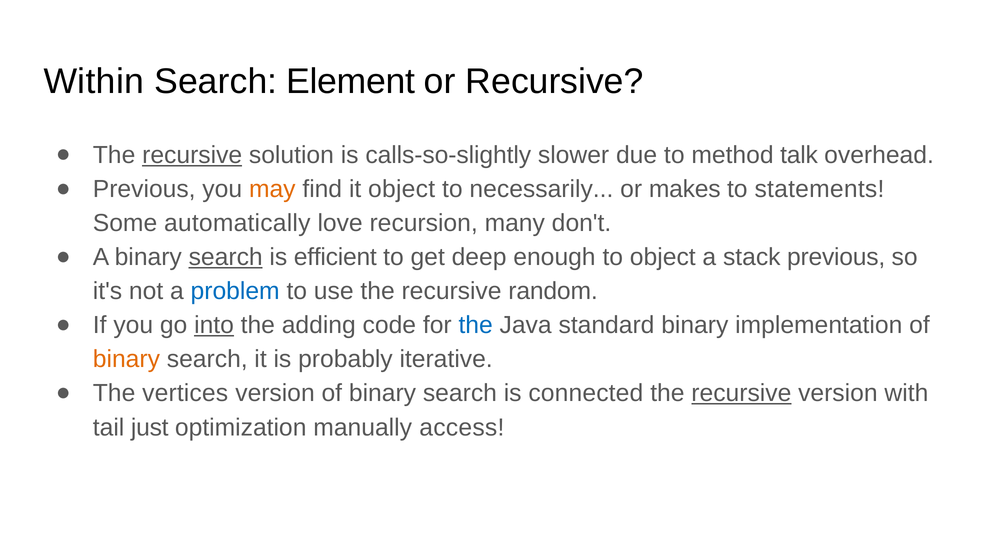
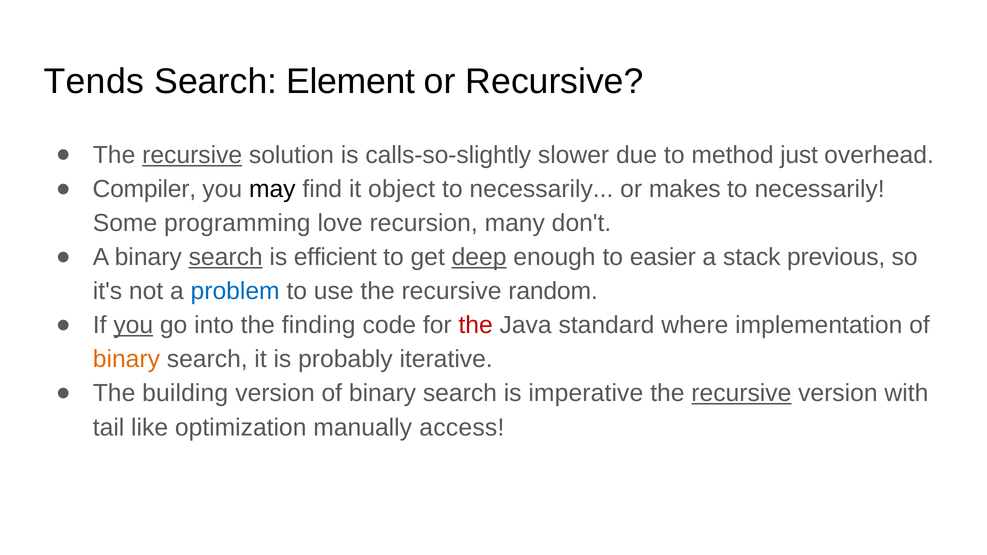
Within: Within -> Tends (94, 82)
talk: talk -> just (799, 155)
Previous: Previous -> Compiler (144, 189)
may colour: orange -> black (272, 189)
statements: statements -> necessarily (820, 189)
automatically: automatically -> programming (237, 223)
deep underline: none -> present (479, 257)
to object: object -> easier (663, 257)
you underline: none -> present (133, 325)
into underline: present -> none (214, 325)
adding: adding -> finding (319, 325)
the colour: blue -> red (476, 325)
standard binary: binary -> where (695, 325)
vertices: vertices -> building (185, 393)
connected: connected -> imperative (586, 393)
just: just -> like (150, 428)
